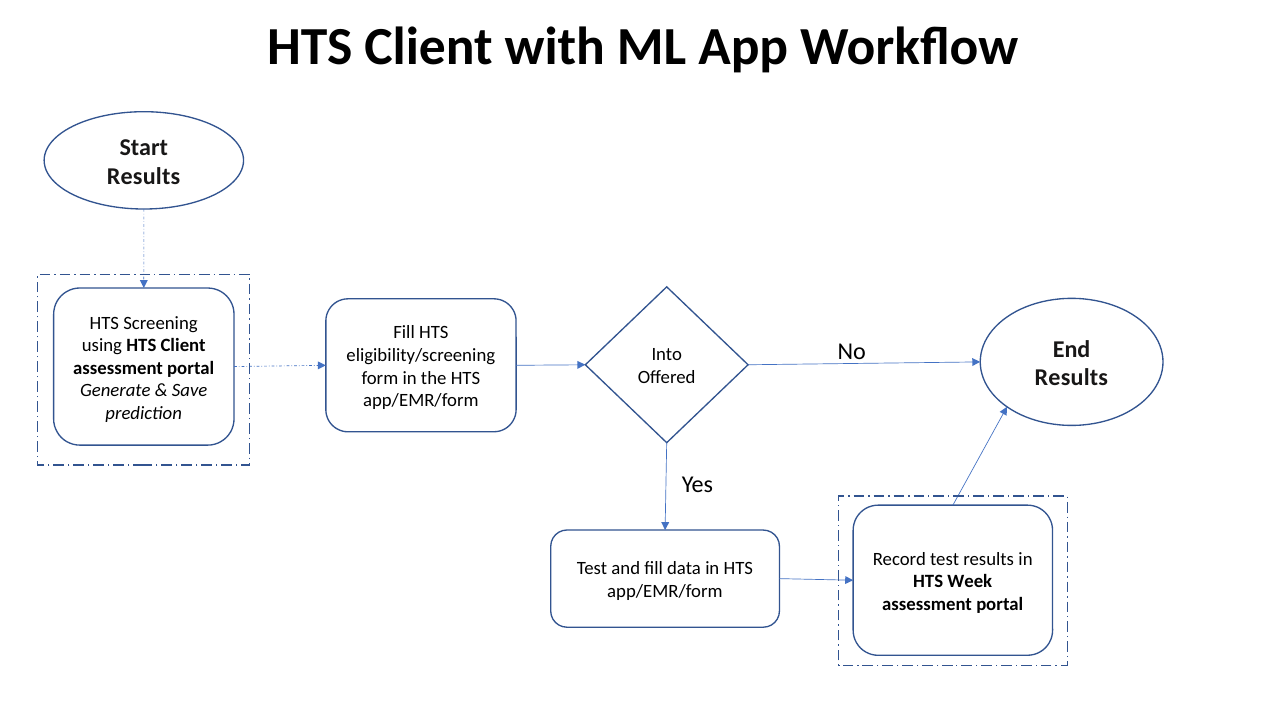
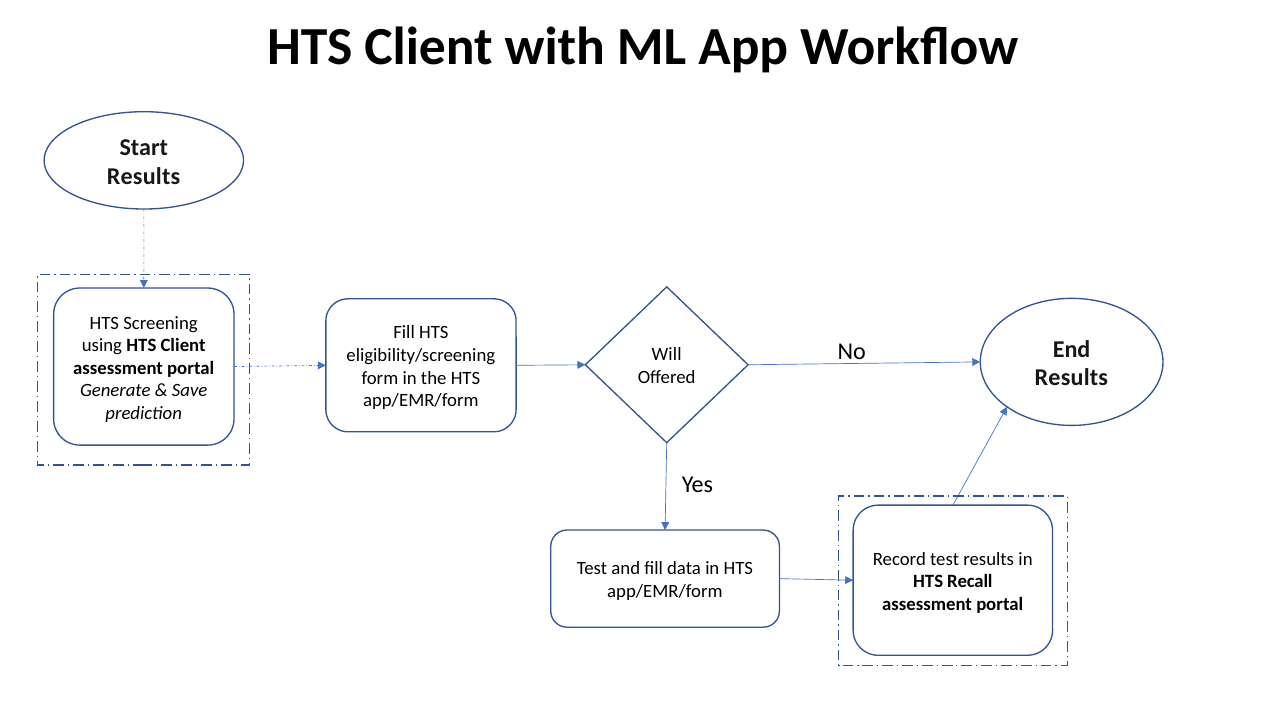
Into: Into -> Will (667, 355)
Week: Week -> Recall (970, 582)
